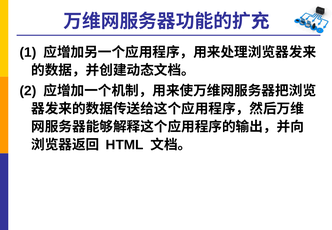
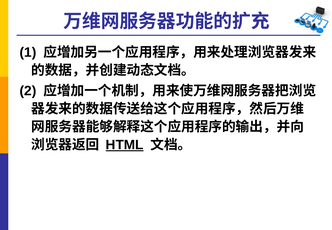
HTML underline: none -> present (125, 145)
